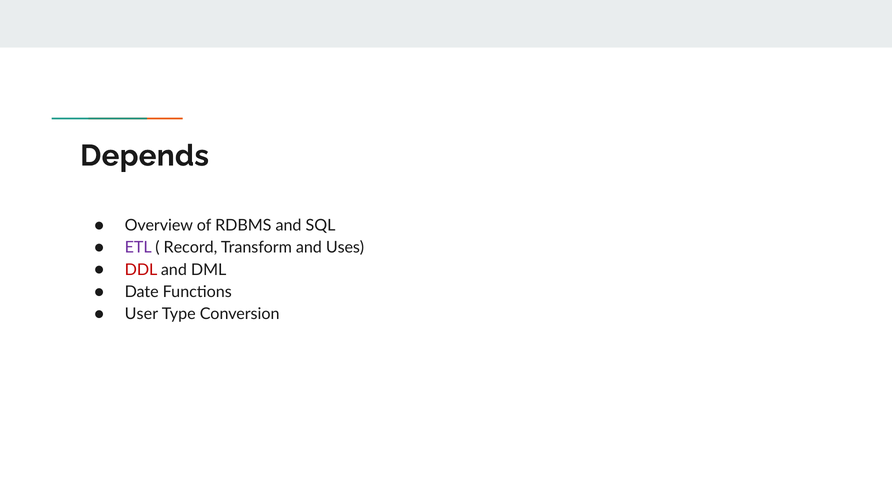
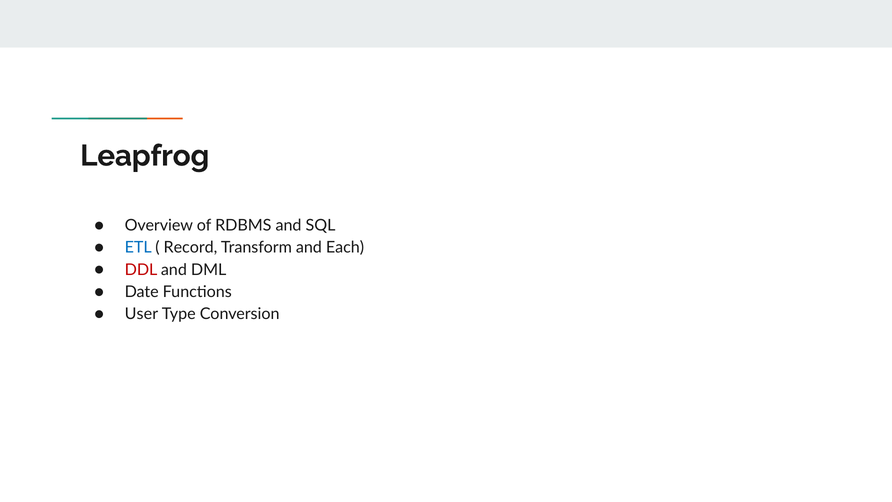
Depends: Depends -> Leapfrog (145, 156)
ETL colour: purple -> blue (138, 247)
Uses: Uses -> Each (345, 247)
